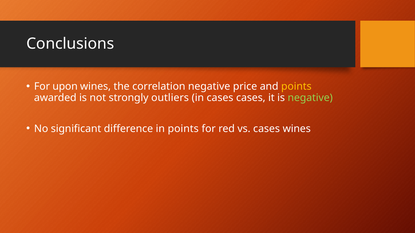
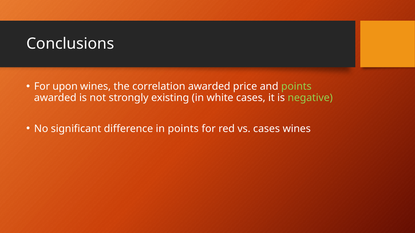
correlation negative: negative -> awarded (209, 87)
points colour: yellow -> light green (296, 87)
outliers: outliers -> existing (170, 98)
in cases: cases -> white (220, 98)
